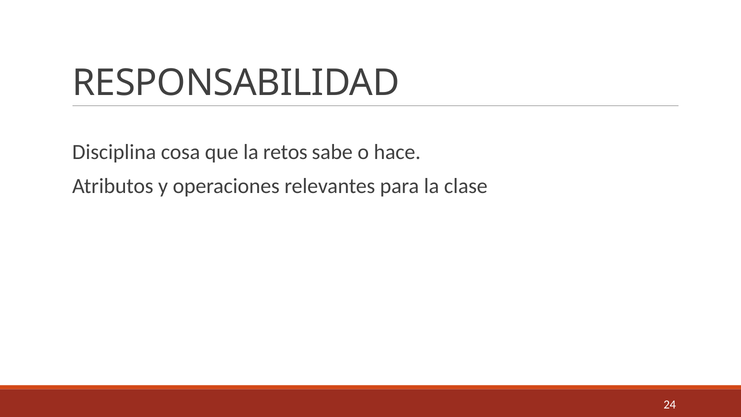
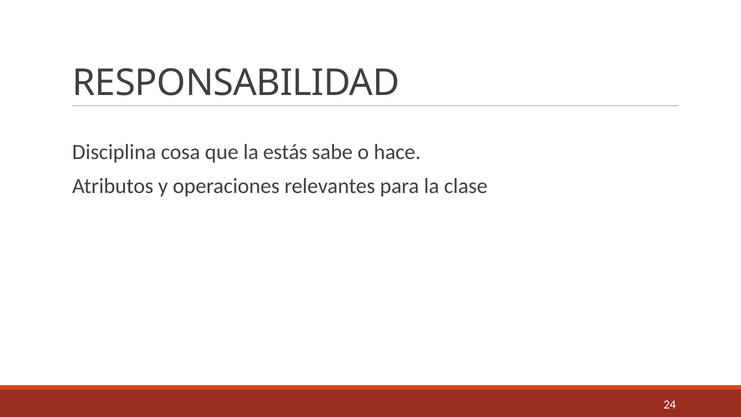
retos: retos -> estás (285, 152)
